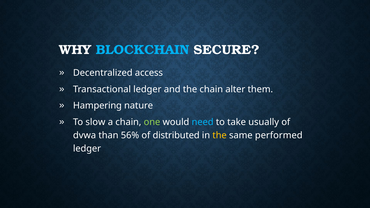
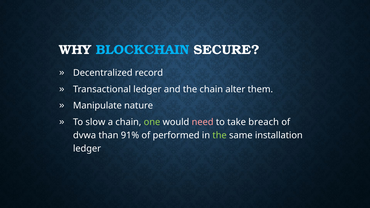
access: access -> record (149, 73)
Hampering: Hampering -> Manipulate (97, 106)
need colour: light blue -> pink (203, 122)
usually: usually -> breach (264, 122)
56%: 56% -> 91% (130, 135)
distributed: distributed -> performed (176, 135)
the colour: yellow -> light green (220, 135)
performed: performed -> installation (279, 135)
